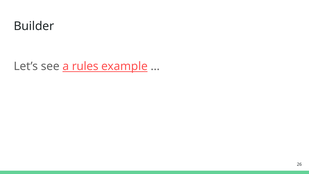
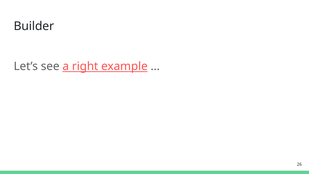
rules: rules -> right (85, 66)
